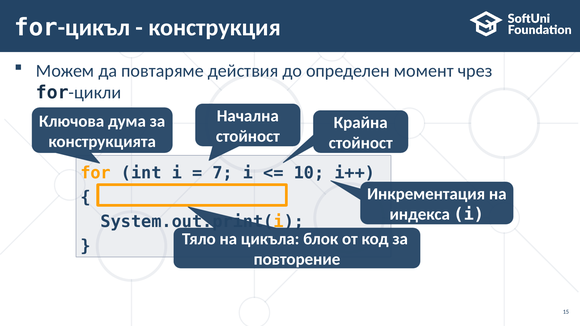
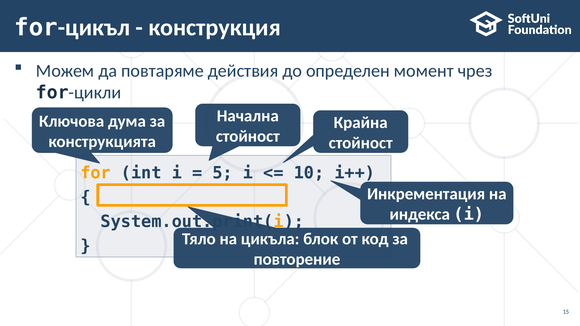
7: 7 -> 5 (223, 173)
